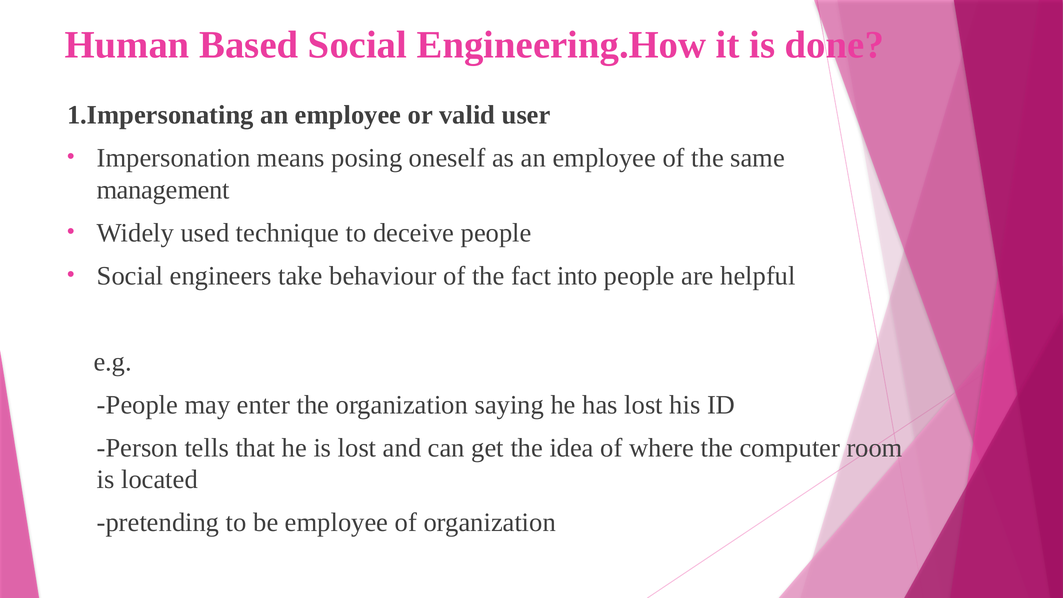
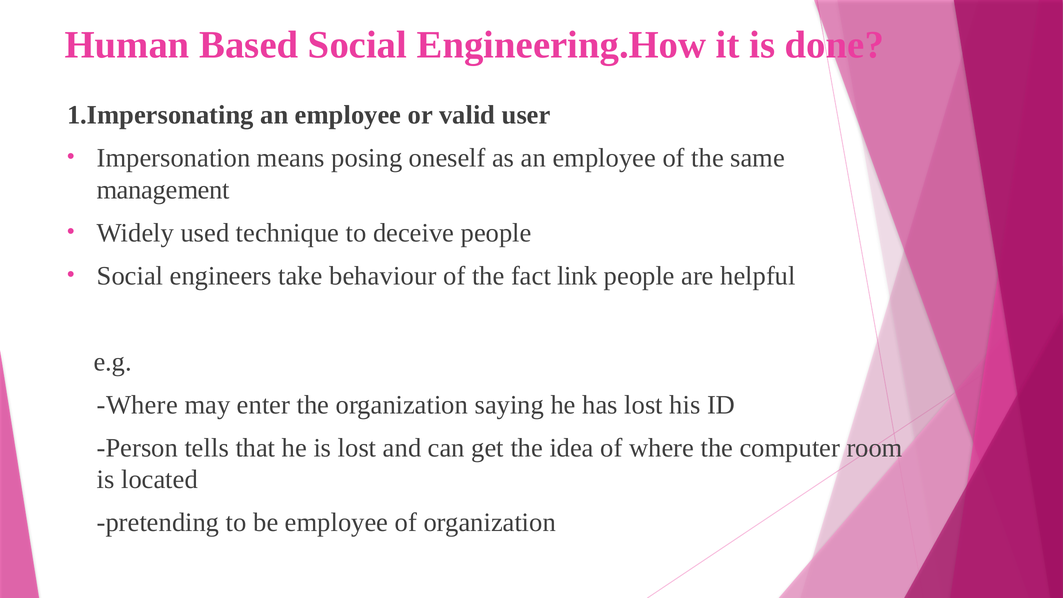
into: into -> link (578, 276)
People: People -> Where (137, 405)
